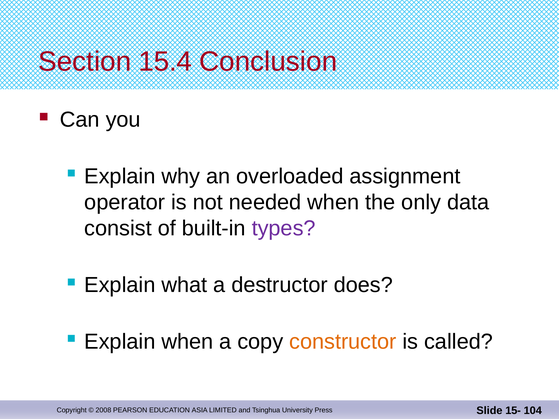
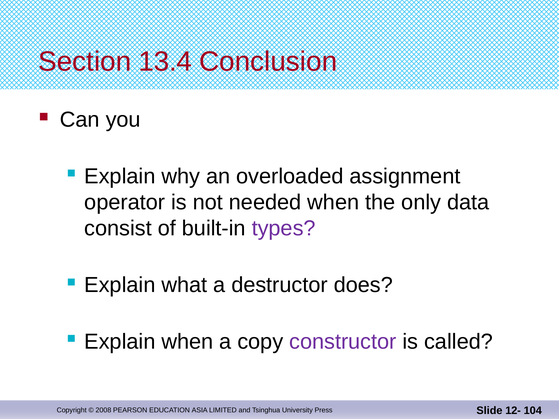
15.4: 15.4 -> 13.4 (165, 62)
constructor colour: orange -> purple (343, 342)
15-: 15- -> 12- (513, 411)
